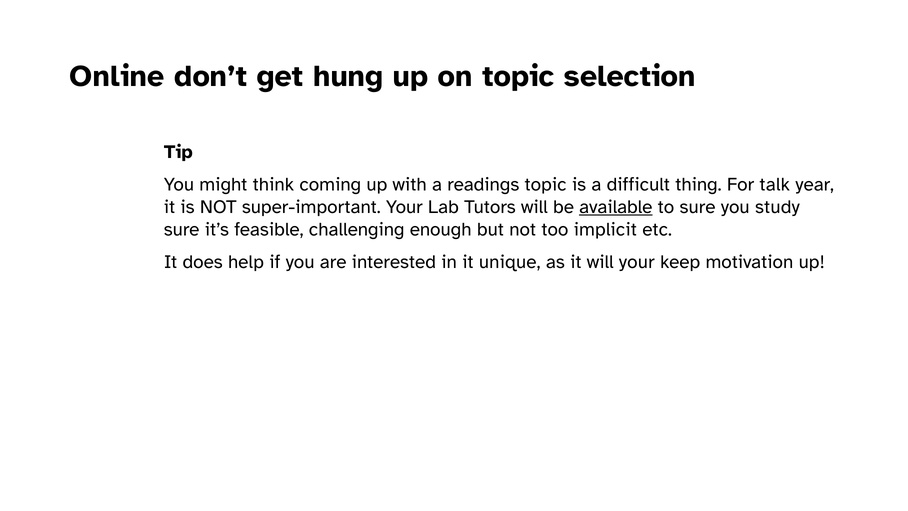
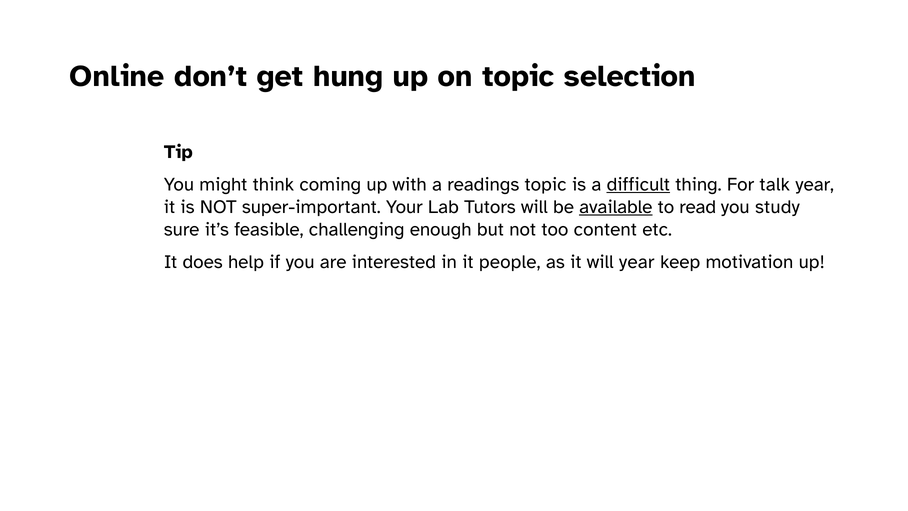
difficult underline: none -> present (638, 184)
to sure: sure -> read (698, 207)
implicit: implicit -> content (605, 230)
unique: unique -> people (510, 262)
will your: your -> year (637, 262)
